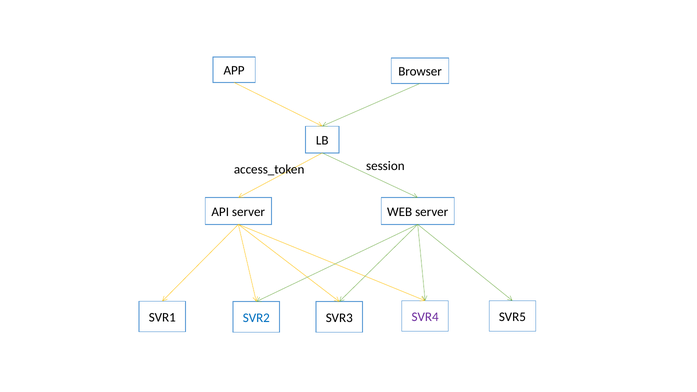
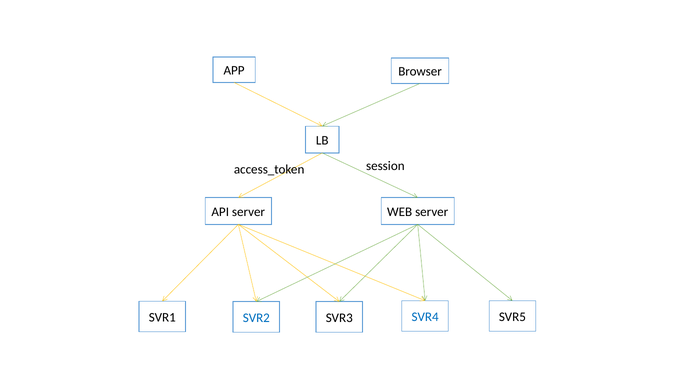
SVR4 colour: purple -> blue (425, 317)
